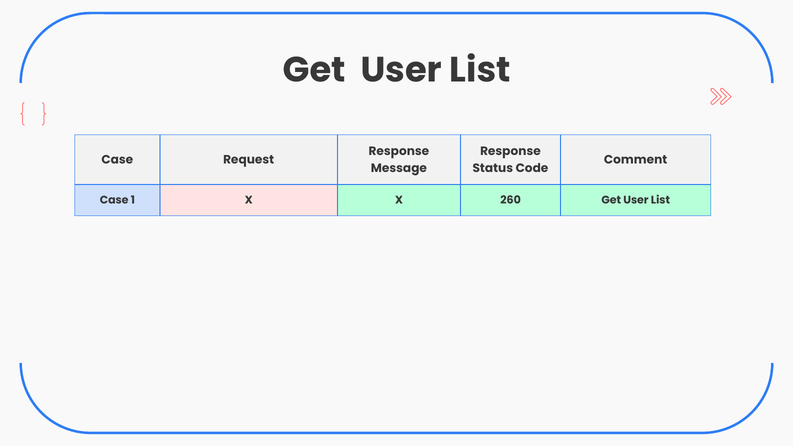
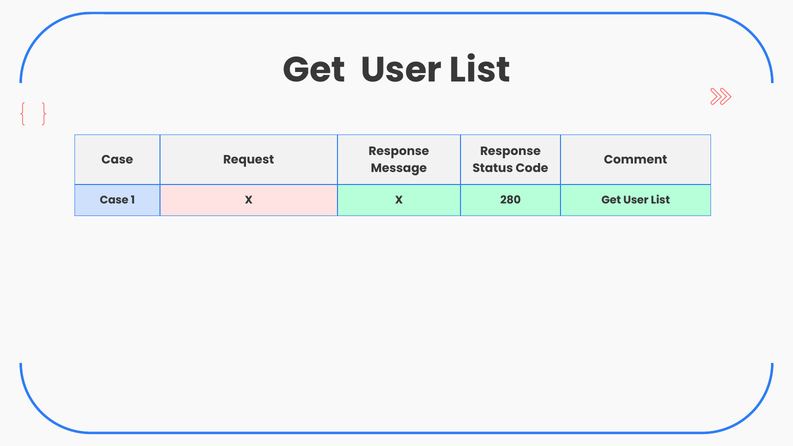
260: 260 -> 280 (511, 200)
